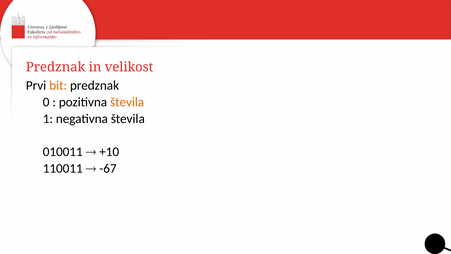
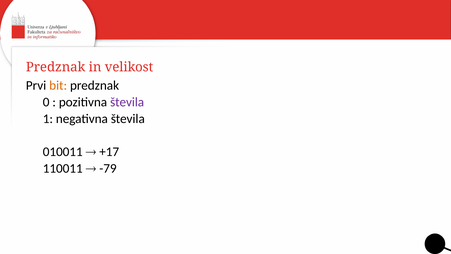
števila colour: orange -> purple (127, 102)
+10: +10 -> +17 (109, 152)
-67: -67 -> -79 (108, 168)
